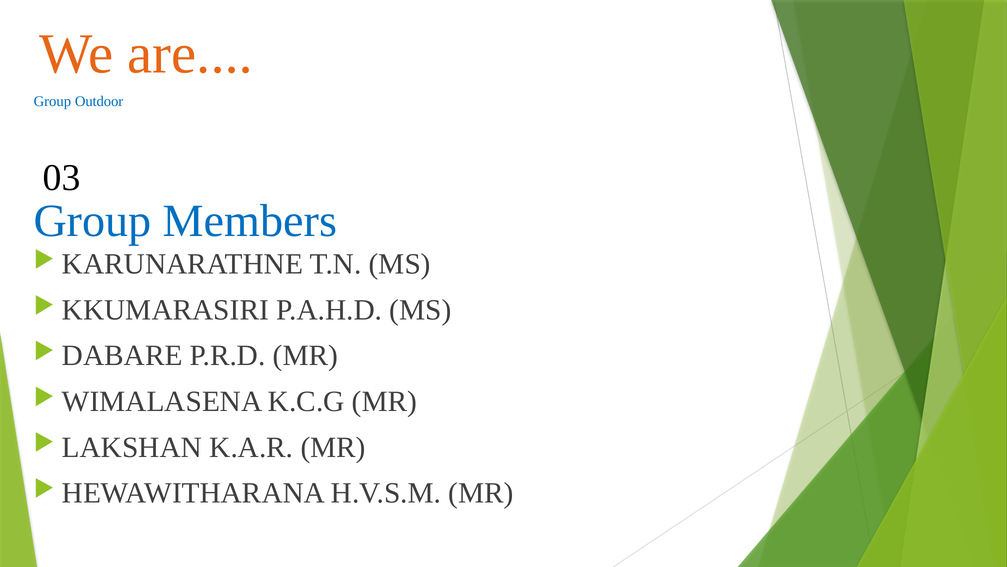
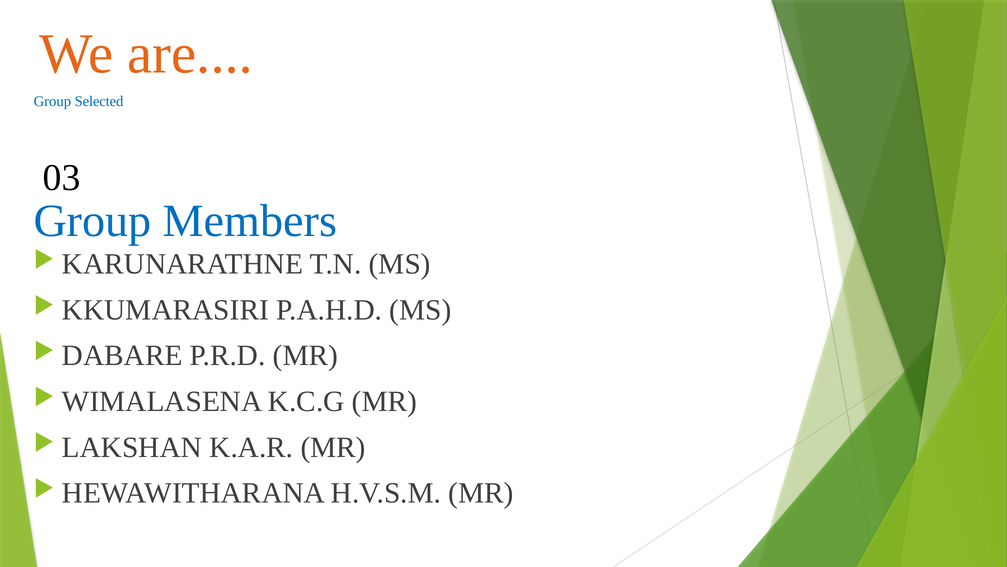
Outdoor: Outdoor -> Selected (99, 102)
